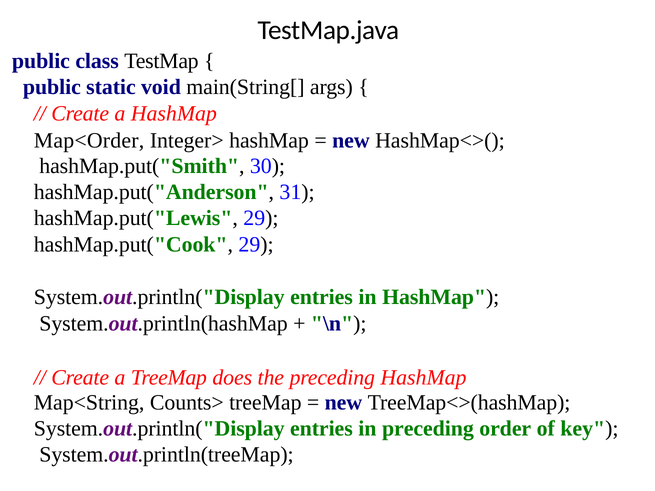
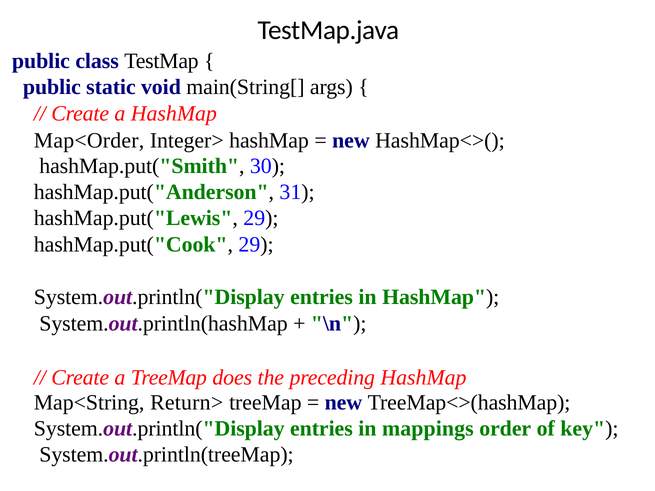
Counts>: Counts> -> Return> (187, 403)
in preceding: preceding -> mappings (428, 429)
